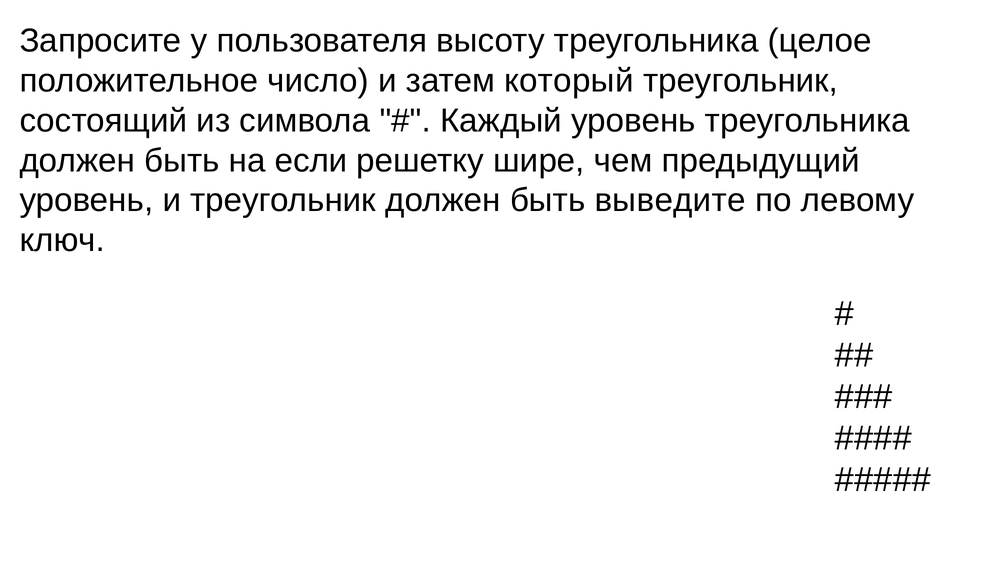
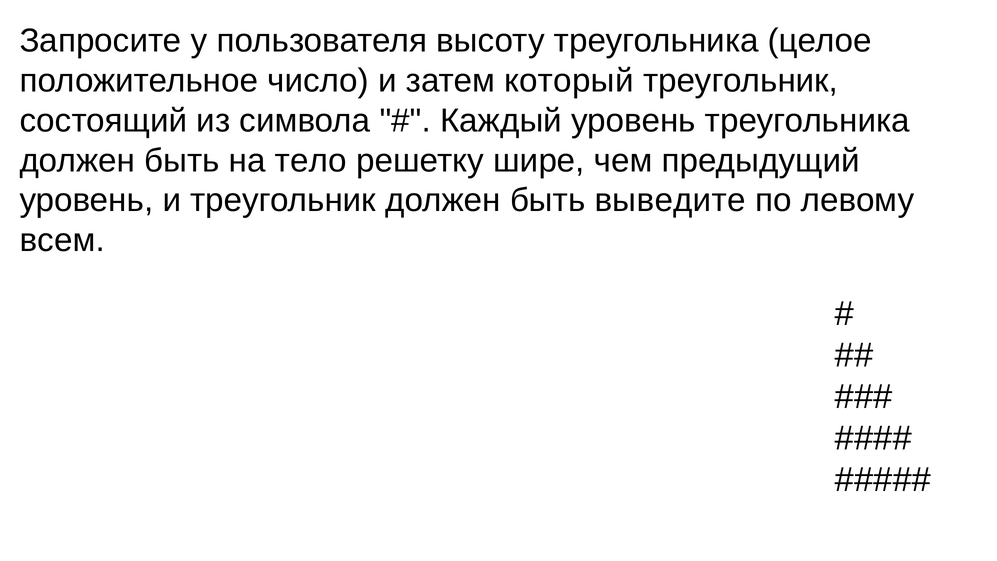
если: если -> тело (311, 161)
ключ: ключ -> всем (62, 240)
